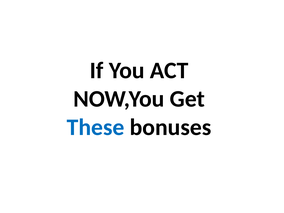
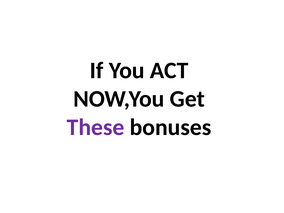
These colour: blue -> purple (96, 127)
